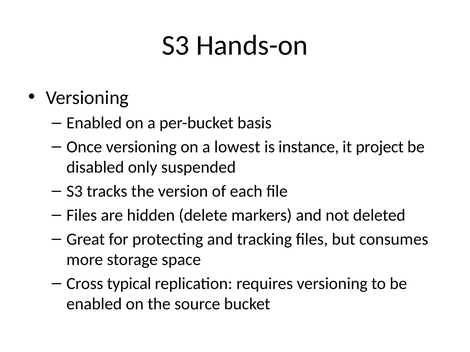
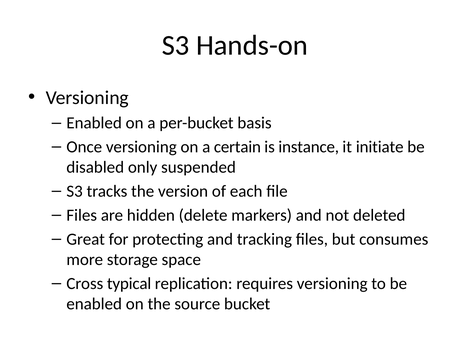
lowest: lowest -> certain (237, 147)
project: project -> initiate (380, 147)
